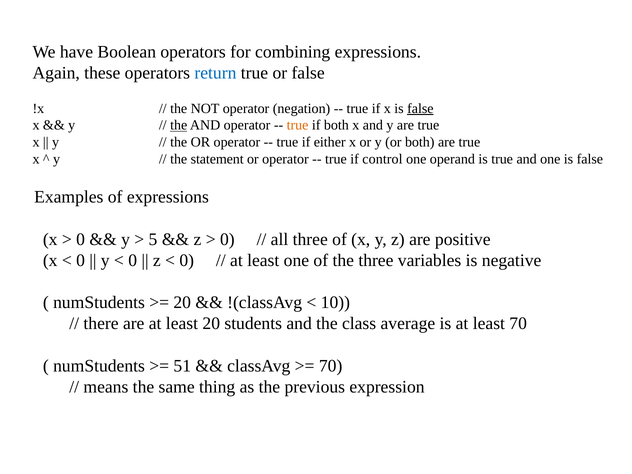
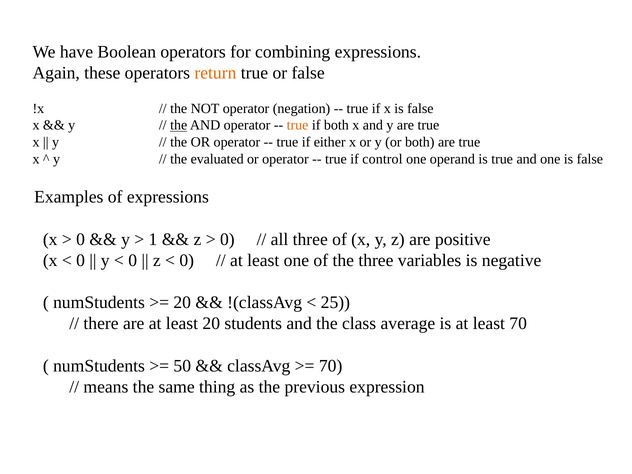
return colour: blue -> orange (215, 73)
false underline: present -> none (420, 108)
statement: statement -> evaluated (217, 159)
5: 5 -> 1 (153, 239)
10: 10 -> 25 (335, 302)
51: 51 -> 50 (182, 366)
